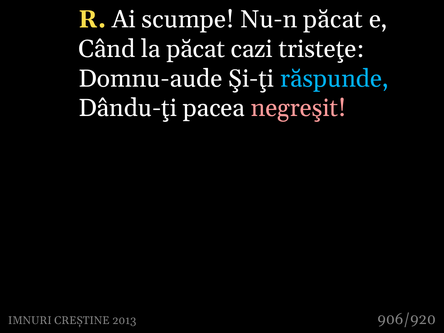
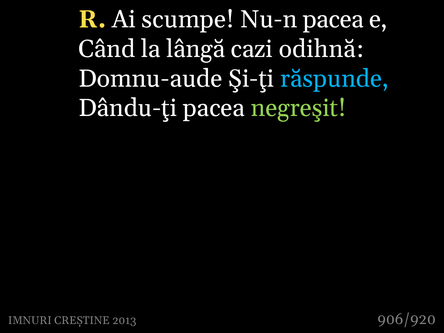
Nu-n păcat: păcat -> pacea (333, 19)
la păcat: păcat -> lângă (196, 49)
tristeţe: tristeţe -> odihnă (321, 49)
negreşit colour: pink -> light green (299, 108)
